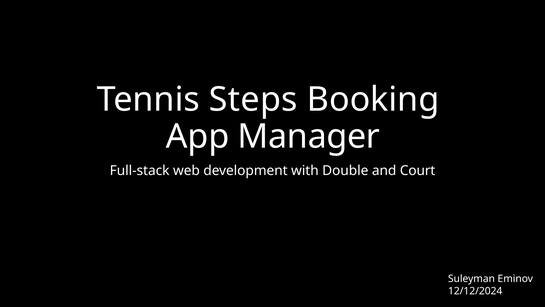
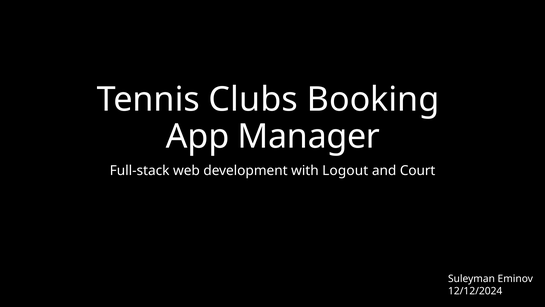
Steps: Steps -> Clubs (253, 99)
Double: Double -> Logout (345, 170)
